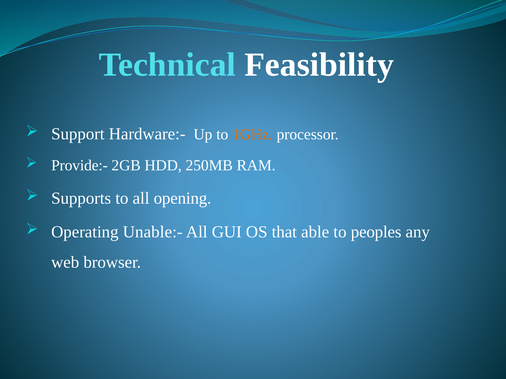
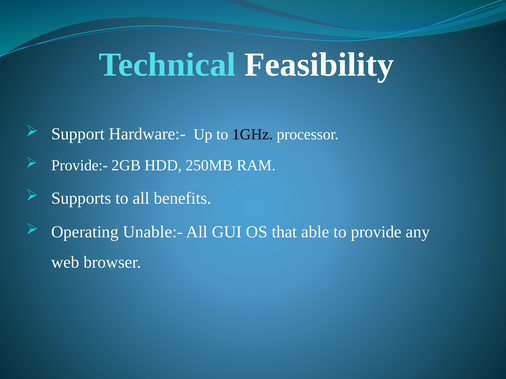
1GHz colour: orange -> black (252, 134)
opening: opening -> benefits (182, 199)
peoples: peoples -> provide (376, 232)
